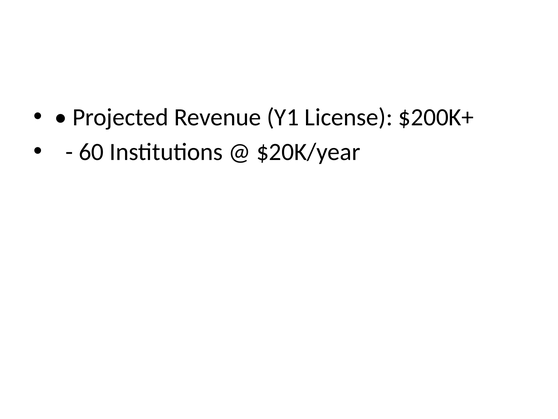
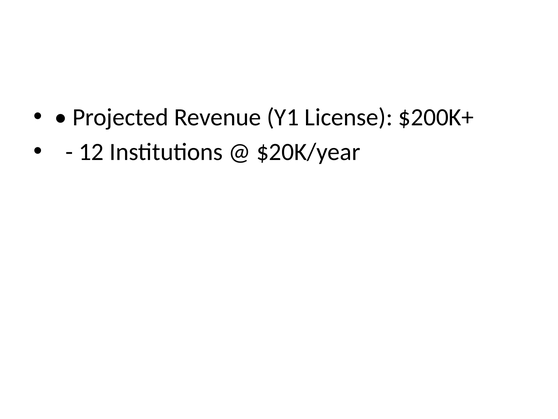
60: 60 -> 12 (91, 152)
